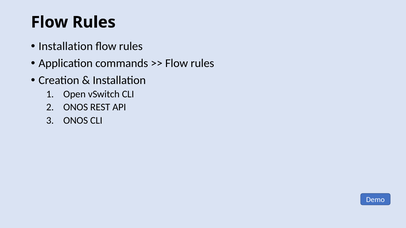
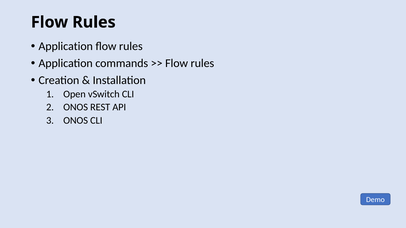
Installation: Installation -> Application (66, 46)
